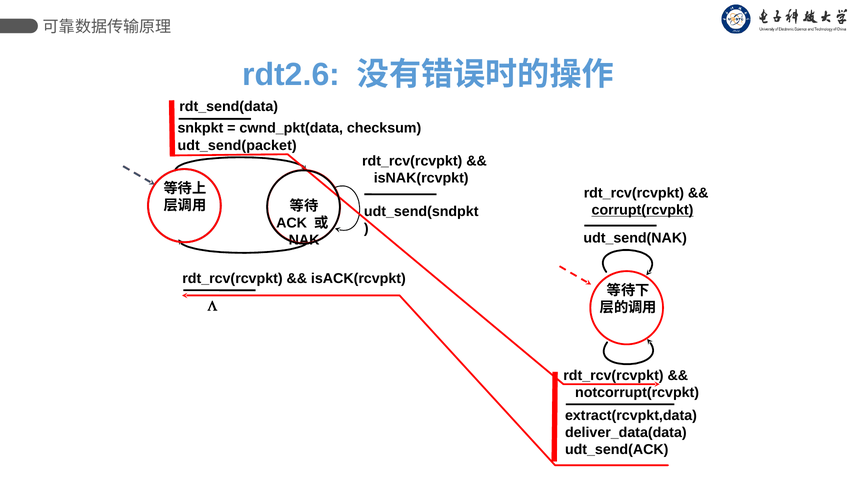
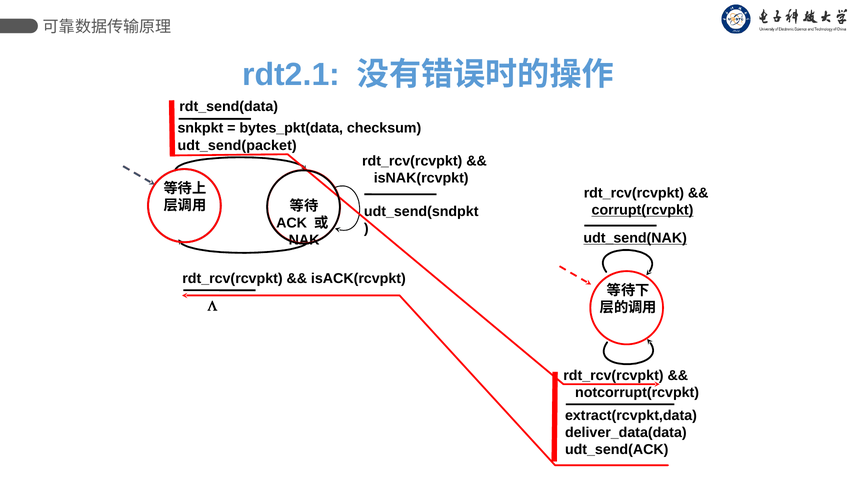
rdt2.6: rdt2.6 -> rdt2.1 (291, 75)
cwnd_pkt(data: cwnd_pkt(data -> bytes_pkt(data (291, 128)
udt_send(NAK underline: none -> present (635, 238)
